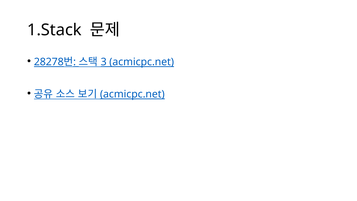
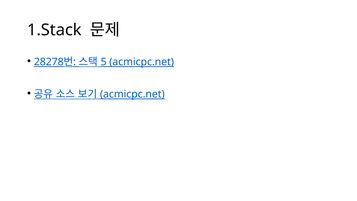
3: 3 -> 5 (104, 62)
